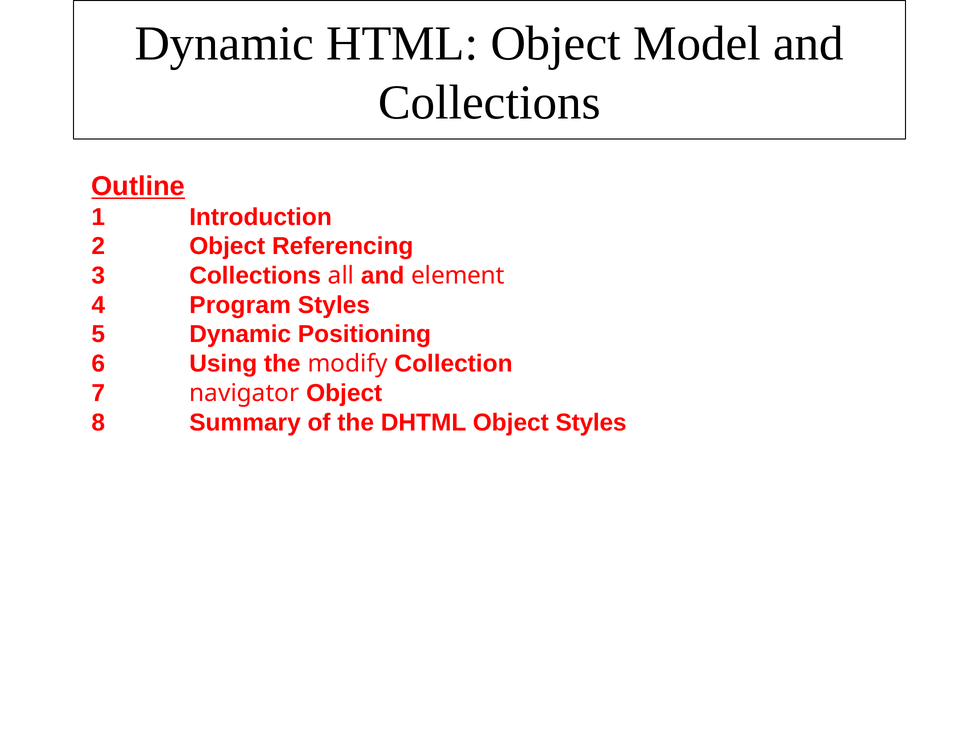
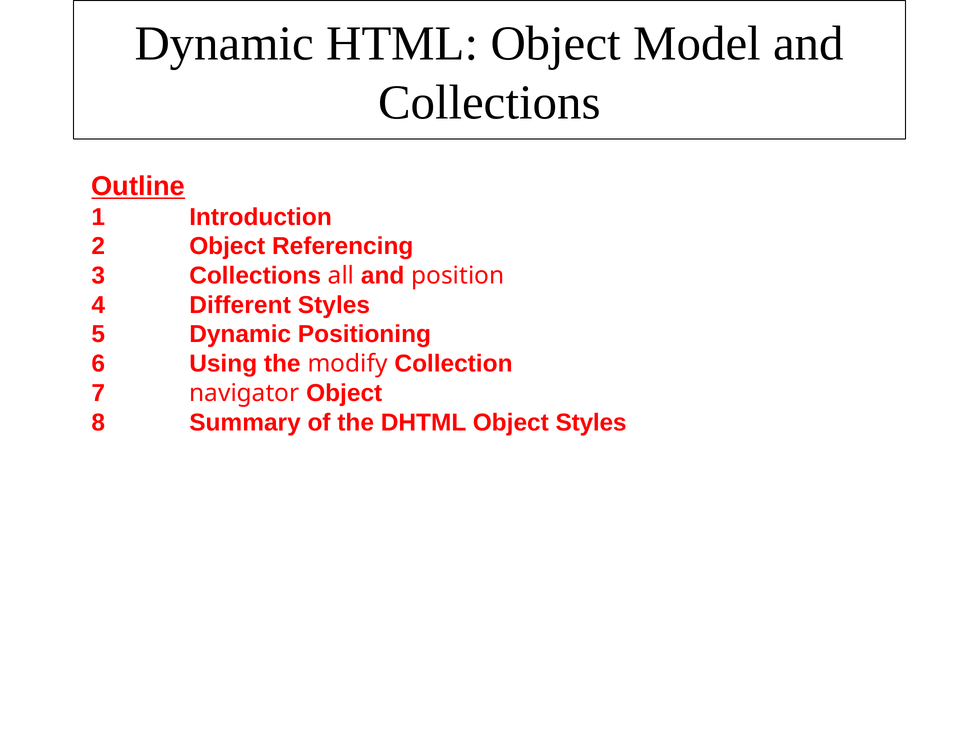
element: element -> position (458, 276)
Program: Program -> Different (240, 305)
